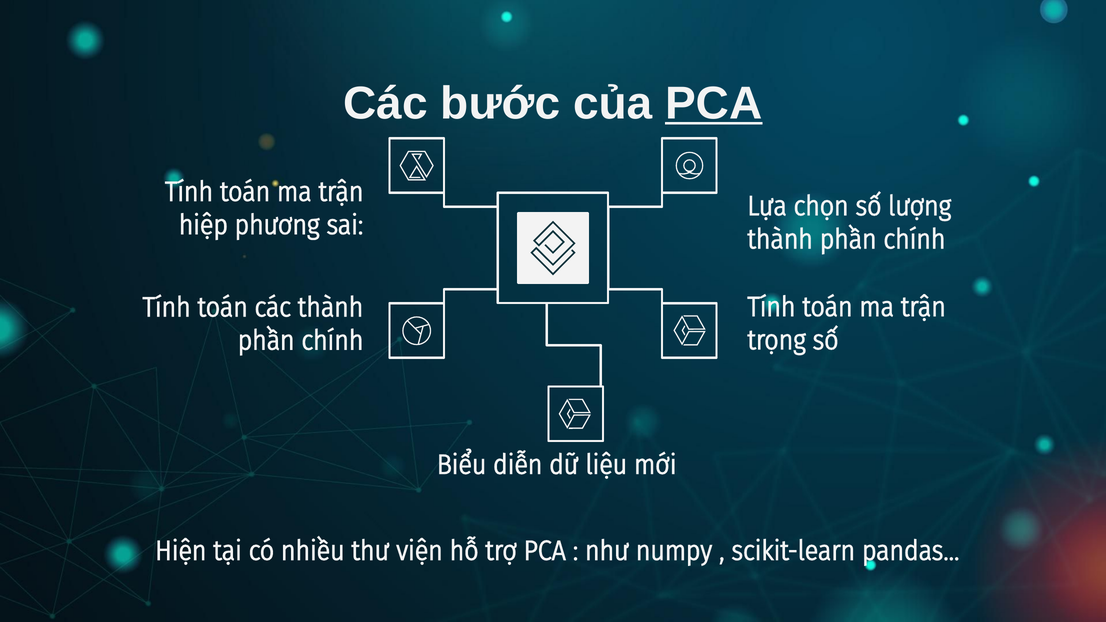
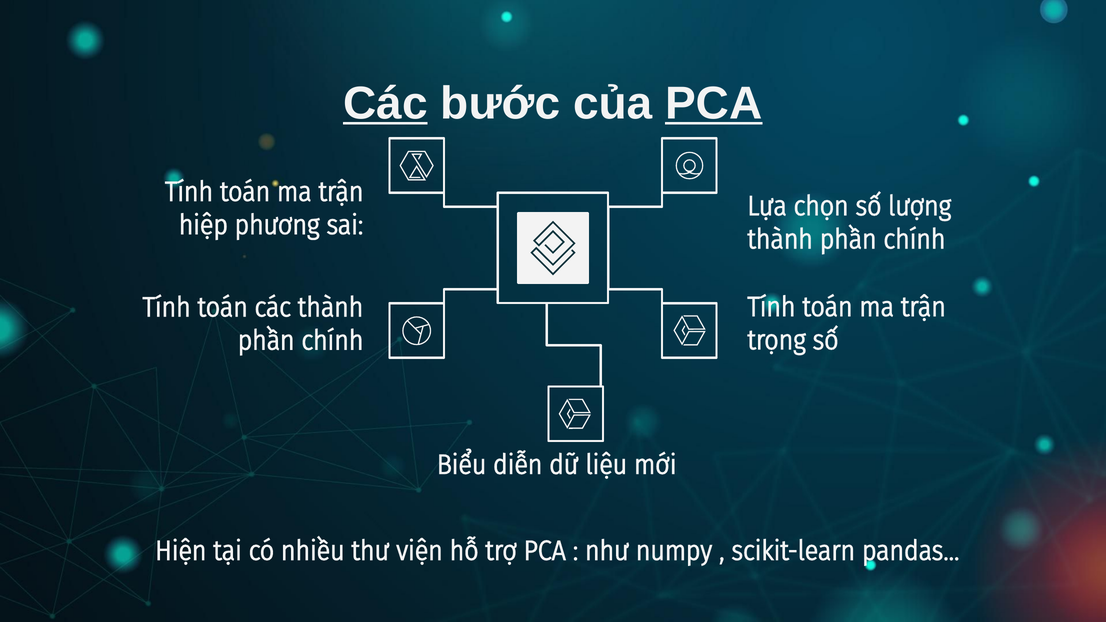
Các underline: none -> present (385, 104)
